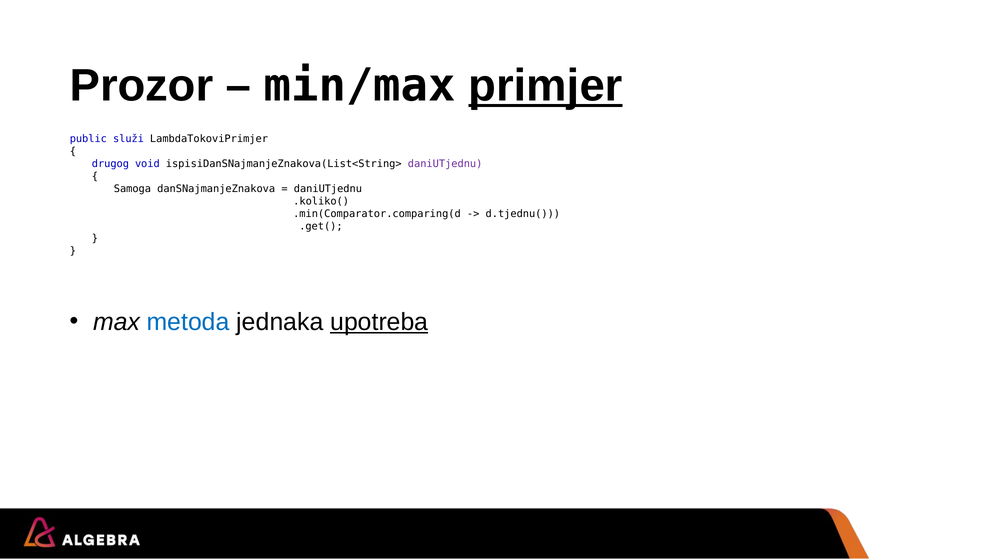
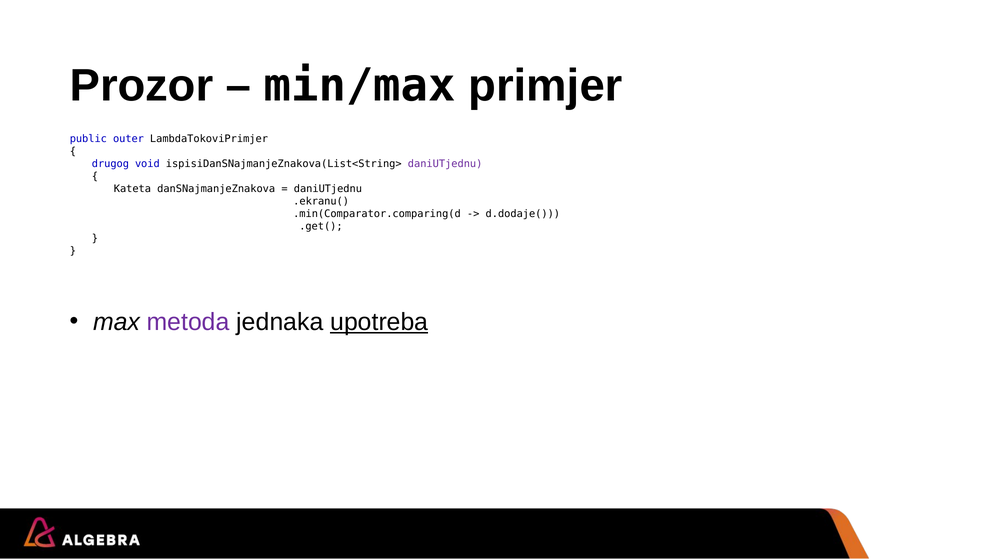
primjer underline: present -> none (545, 86)
služi: služi -> outer (128, 139)
Samoga: Samoga -> Kateta (132, 189)
.koliko(: .koliko( -> .ekranu( (321, 201)
d.tjednu(: d.tjednu( -> d.dodaje( (523, 213)
metoda colour: blue -> purple (188, 322)
